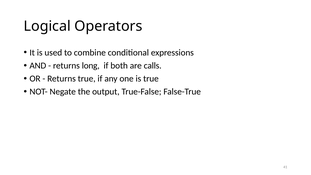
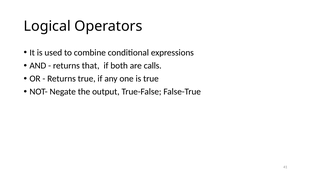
long: long -> that (91, 66)
